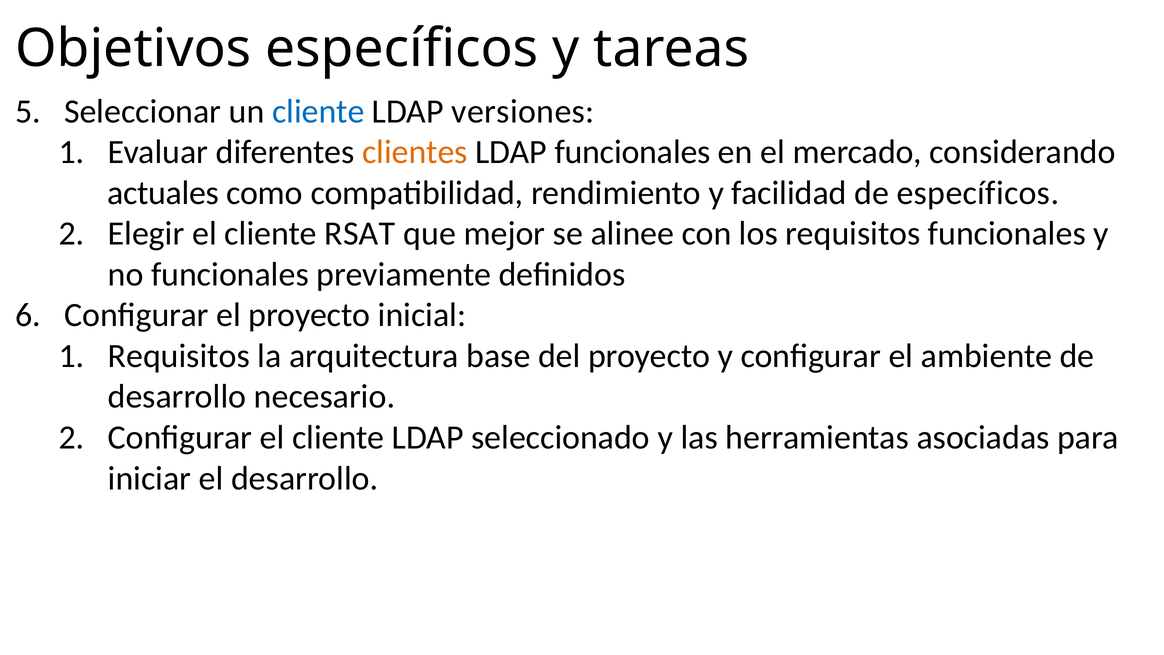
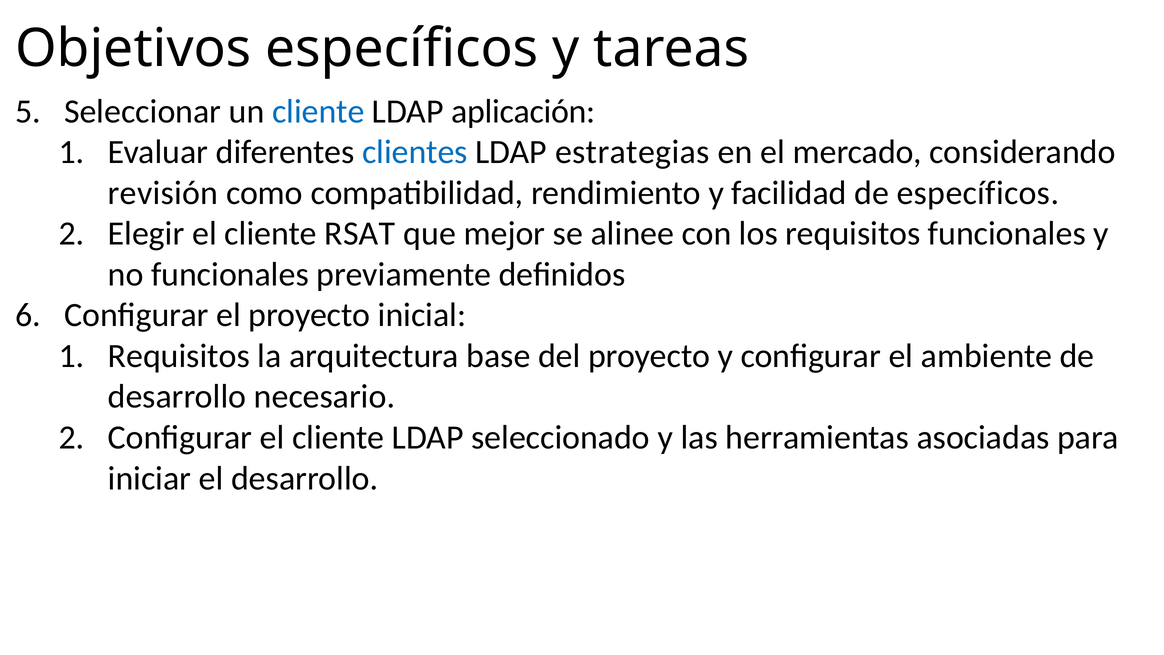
versiones: versiones -> aplicación (523, 111)
clientes colour: orange -> blue (415, 152)
LDAP funcionales: funcionales -> estrategias (632, 152)
actuales: actuales -> revisión (163, 193)
